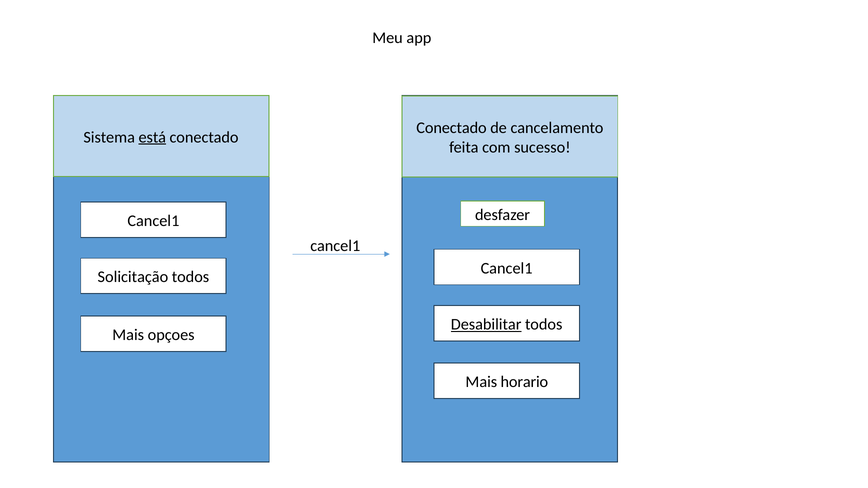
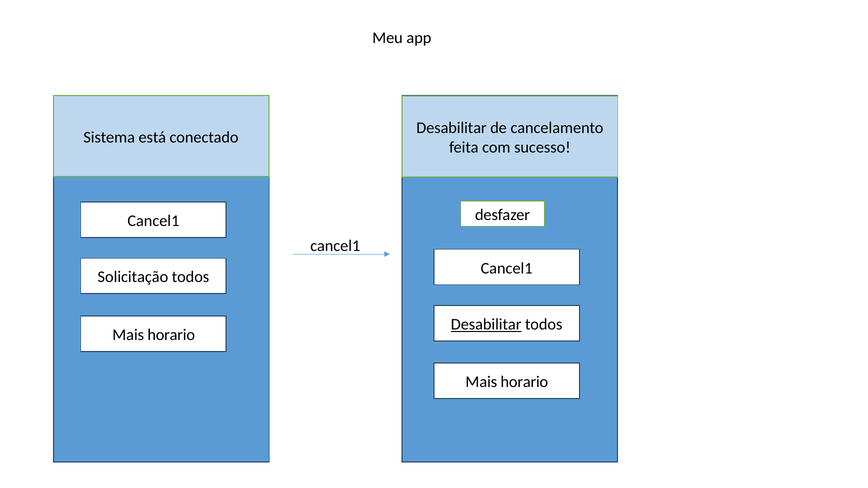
Conectado: Conectado -> Desabilitar (451, 128)
está underline: present -> none (152, 137)
opçoes: opçoes -> horario (171, 335)
